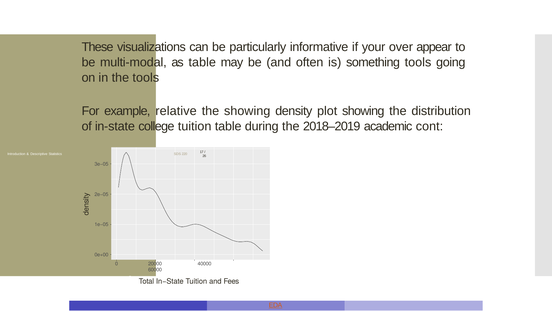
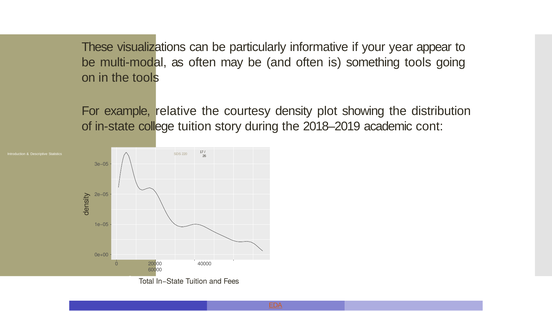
over: over -> year (401, 47)
as table: table -> often (202, 62)
the showing: showing -> courtesy (247, 111)
tuition table: table -> story (228, 126)
